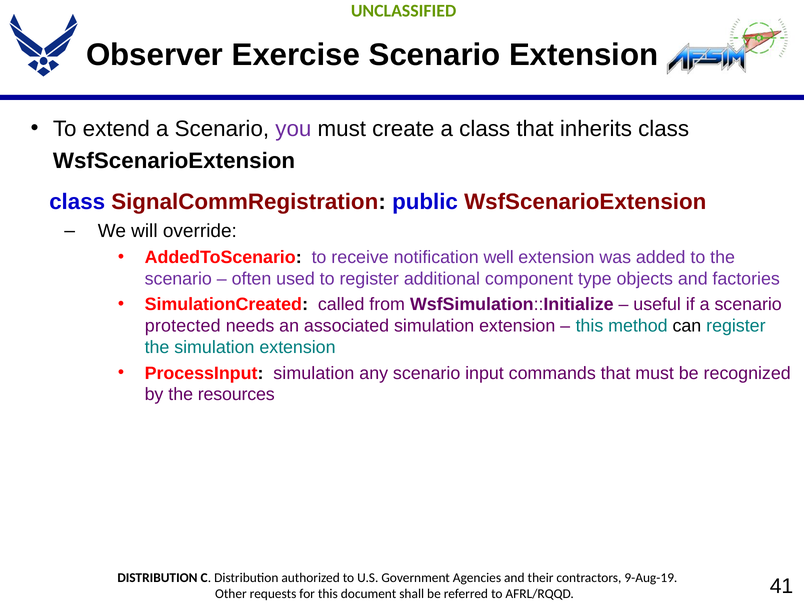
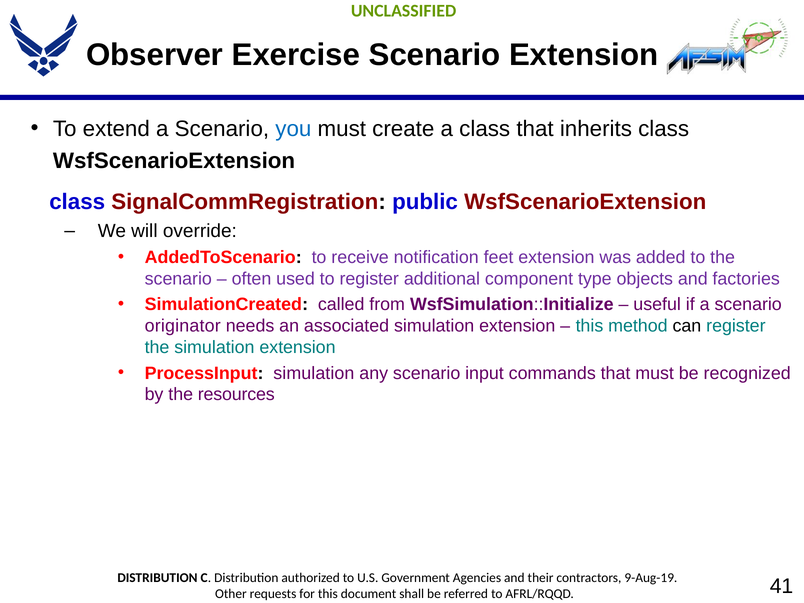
you colour: purple -> blue (293, 129)
well: well -> feet (499, 257)
protected: protected -> originator (183, 326)
